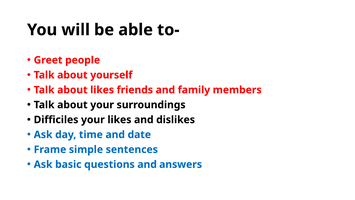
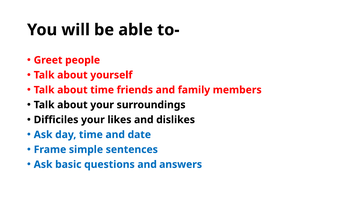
about likes: likes -> time (102, 90)
